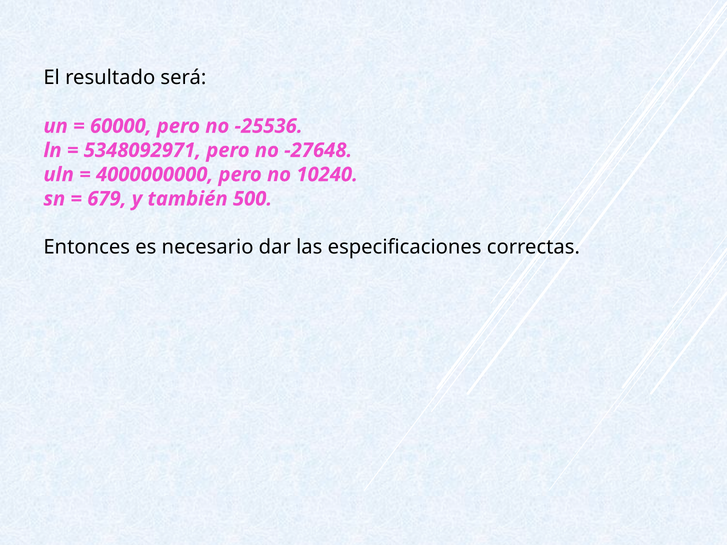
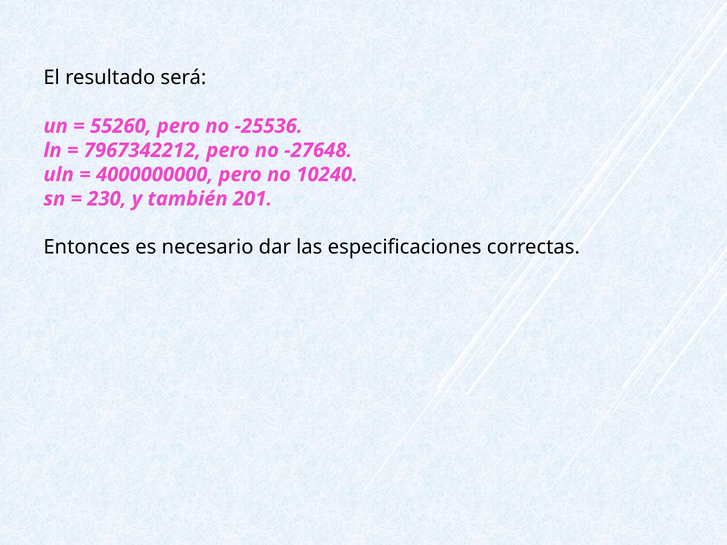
60000: 60000 -> 55260 (121, 126)
5348092971: 5348092971 -> 7967342212 (142, 150)
679: 679 -> 230 (107, 199)
500: 500 -> 201 (253, 199)
